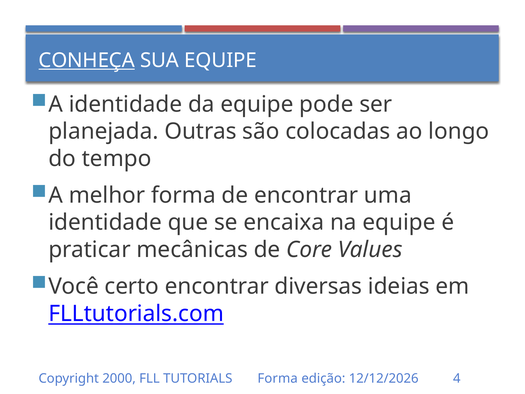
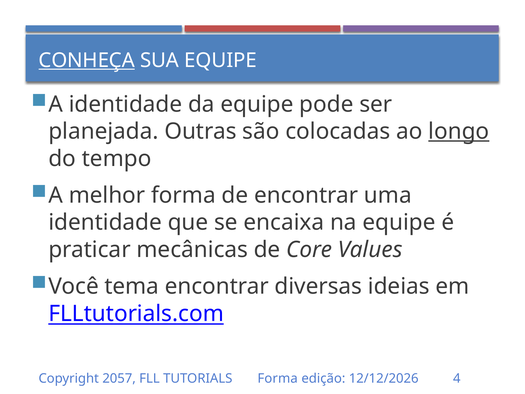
longo underline: none -> present (459, 131)
certo: certo -> tema (132, 286)
2000: 2000 -> 2057 (119, 378)
